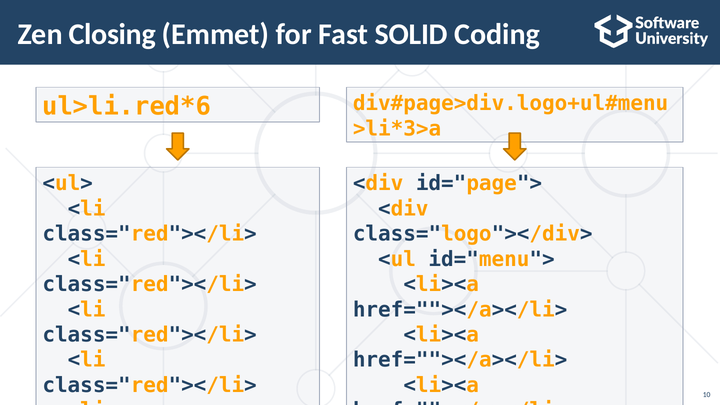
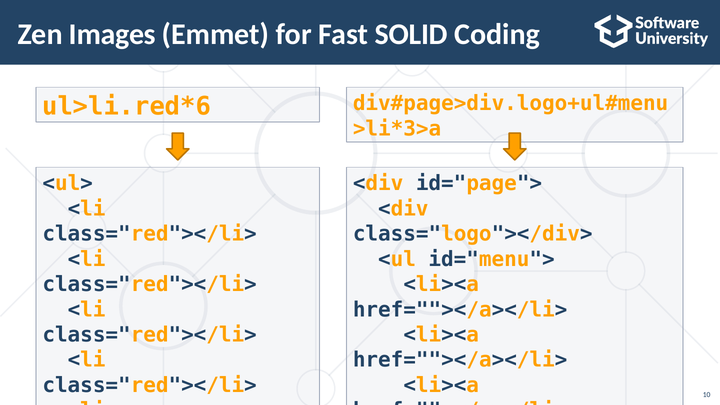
Closing: Closing -> Images (112, 34)
